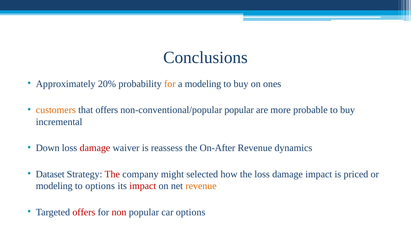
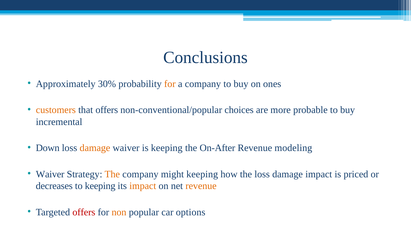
20%: 20% -> 30% (107, 84)
a modeling: modeling -> company (203, 84)
non-conventional/popular popular: popular -> choices (239, 110)
damage colour: red -> orange (95, 148)
is reassess: reassess -> keeping (167, 148)
dynamics: dynamics -> modeling (293, 148)
Dataset: Dataset -> Waiver (50, 174)
The colour: red -> orange (112, 174)
might selected: selected -> keeping (202, 174)
modeling: modeling -> decreases (54, 186)
to options: options -> keeping (100, 186)
impact colour: red -> orange (143, 186)
non colour: red -> orange (119, 212)
